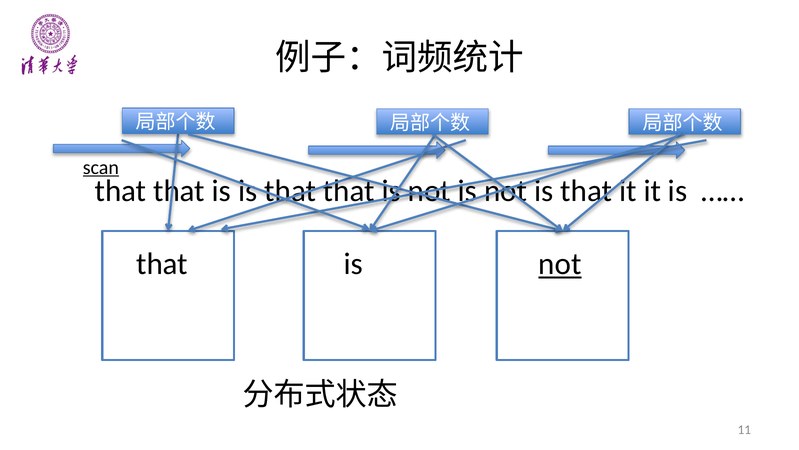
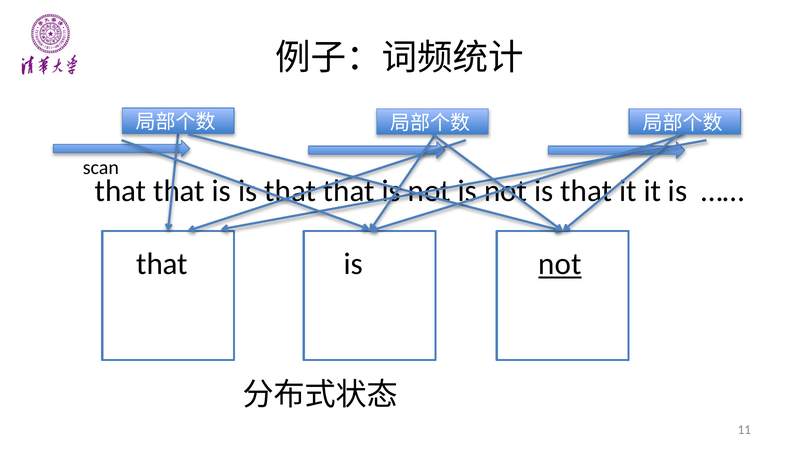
scan underline: present -> none (101, 167)
